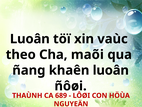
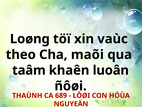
Luoân: Luoân -> Loøng (30, 39)
ñang: ñang -> taâm (29, 70)
